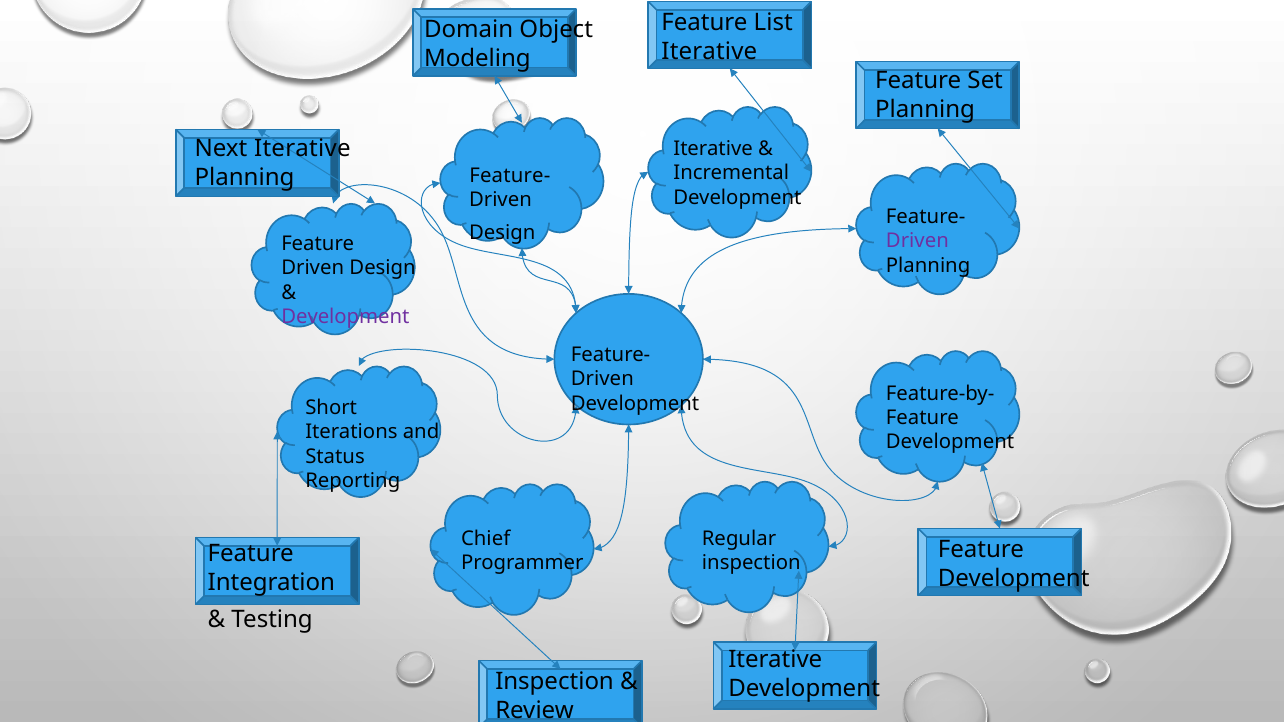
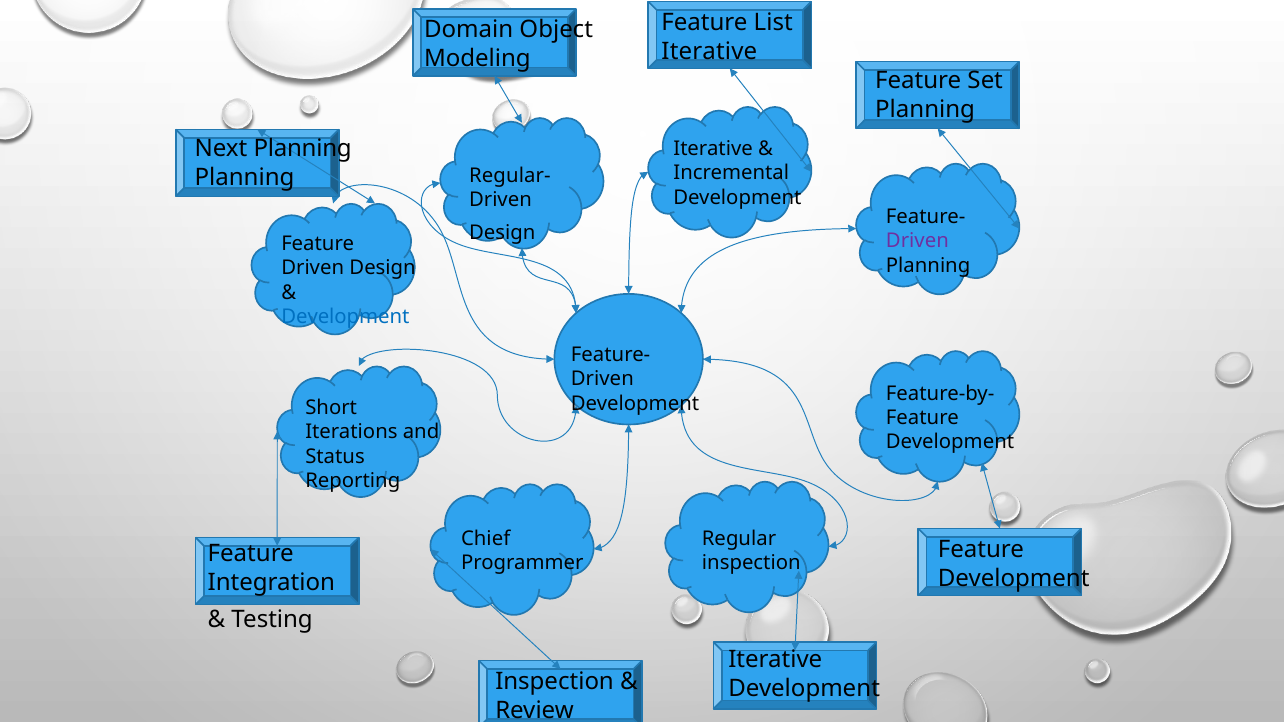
Next Iterative: Iterative -> Planning (303, 148)
Feature-: Feature- -> Regular- (510, 176)
Development colour: purple -> blue (345, 317)
